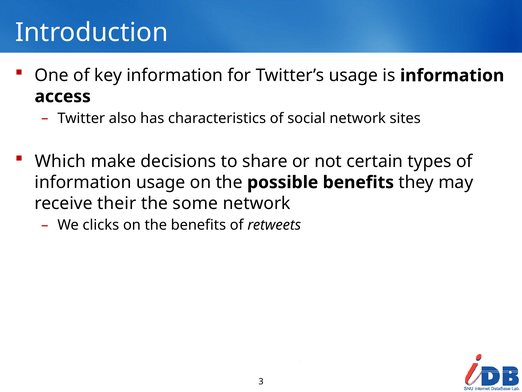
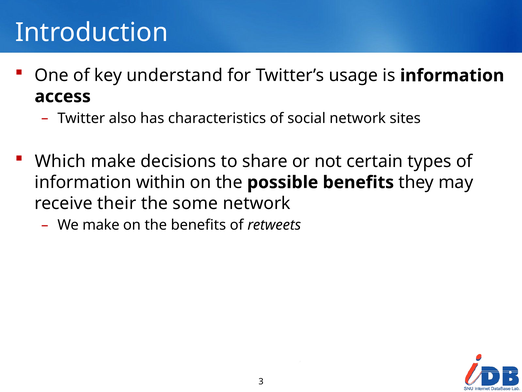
key information: information -> understand (175, 75)
information usage: usage -> within (161, 182)
We clicks: clicks -> make (101, 225)
